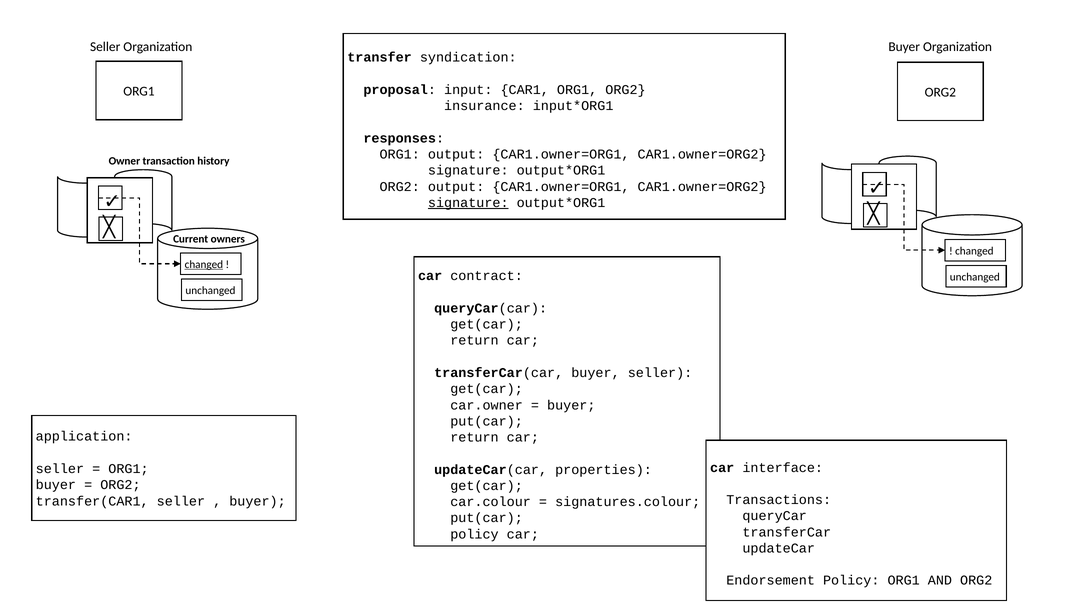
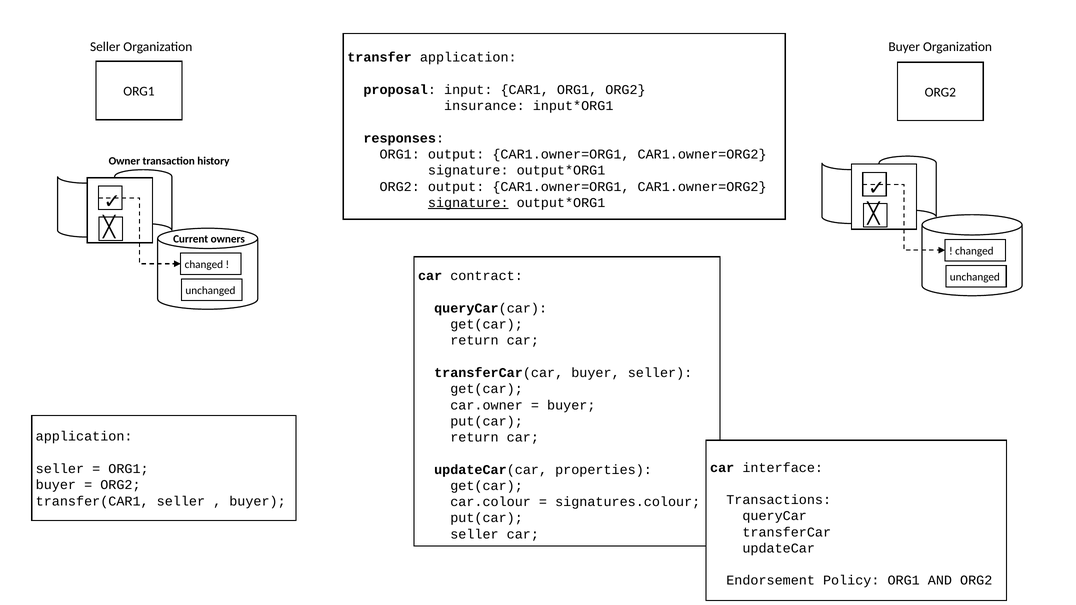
transfer syndication: syndication -> application (468, 58)
changed underline: present -> none (204, 265)
policy: policy -> seller (474, 534)
